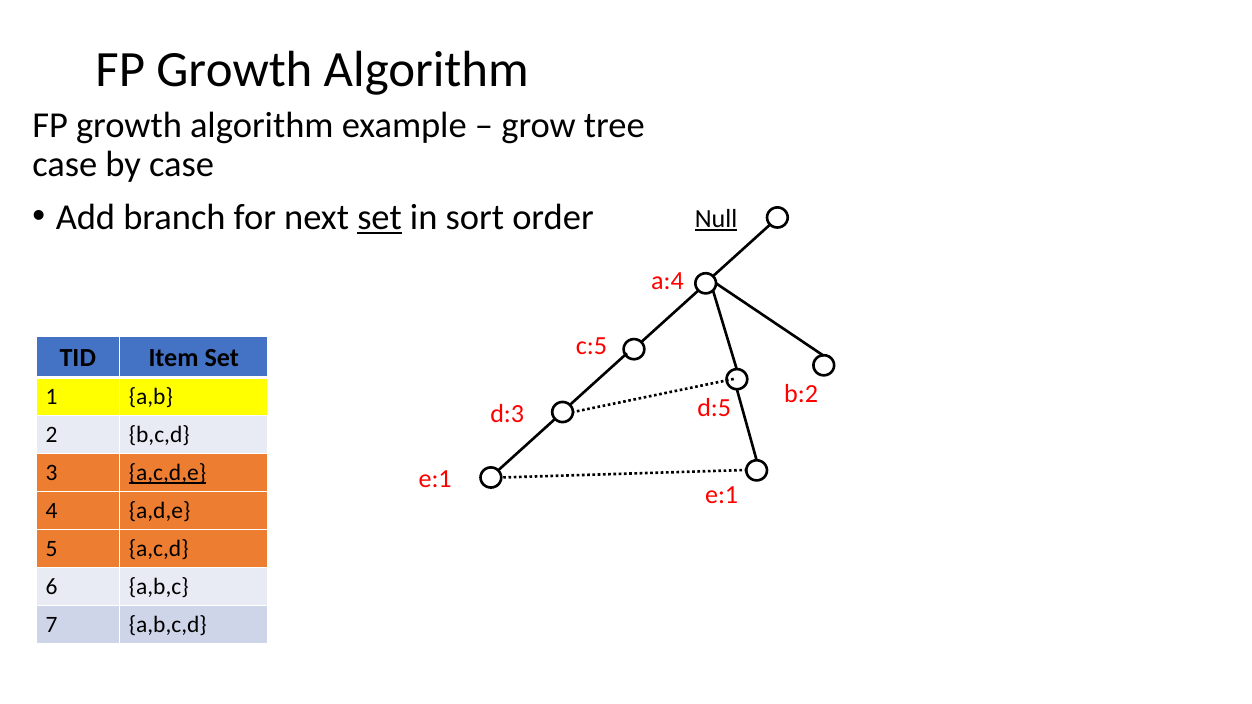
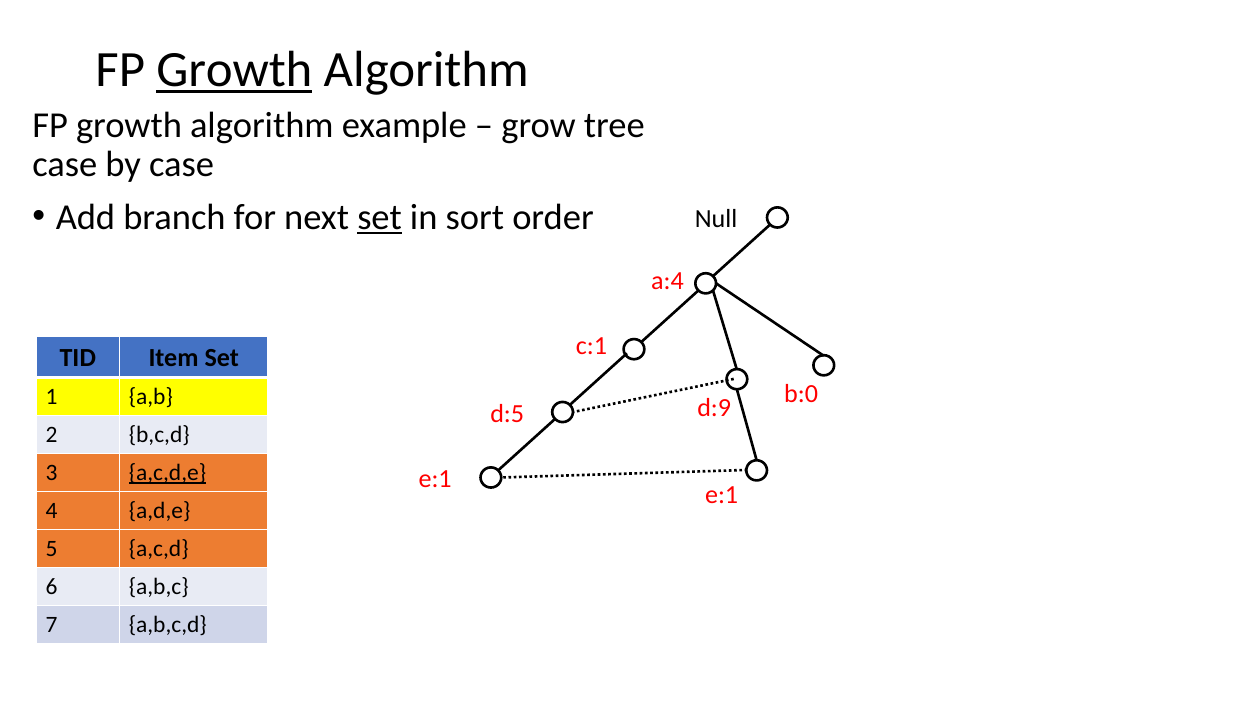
Growth underline: none -> present (234, 69)
Null underline: present -> none (716, 219)
c:5: c:5 -> c:1 (591, 346)
b:2: b:2 -> b:0 (801, 394)
d:5: d:5 -> d:9 (714, 408)
d:3: d:3 -> d:5 (507, 414)
